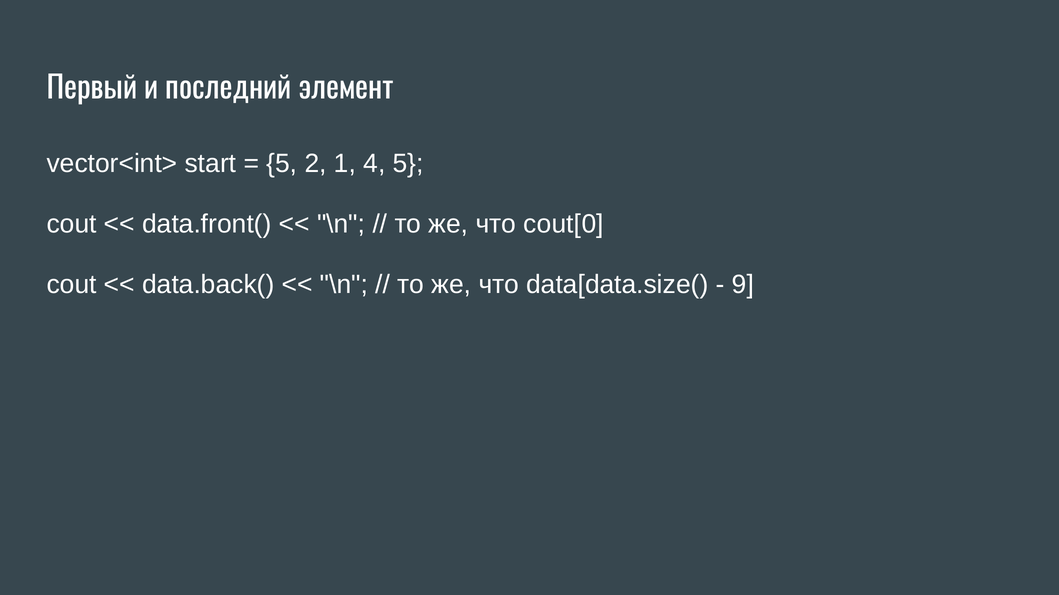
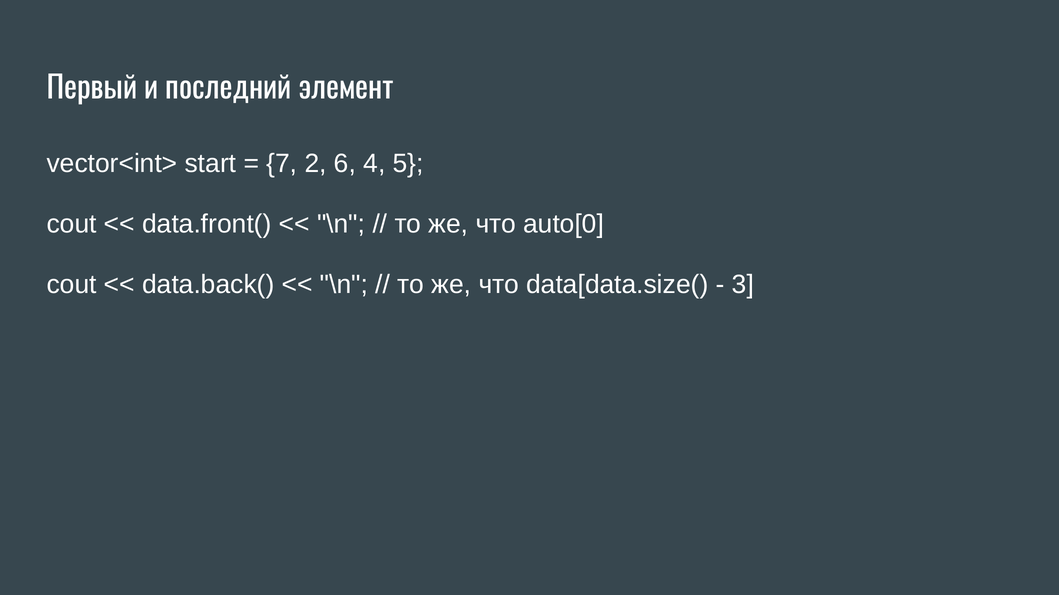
5: 5 -> 7 (282, 164)
1: 1 -> 6 (345, 164)
cout[0: cout[0 -> auto[0 (564, 224)
9: 9 -> 3 (743, 285)
